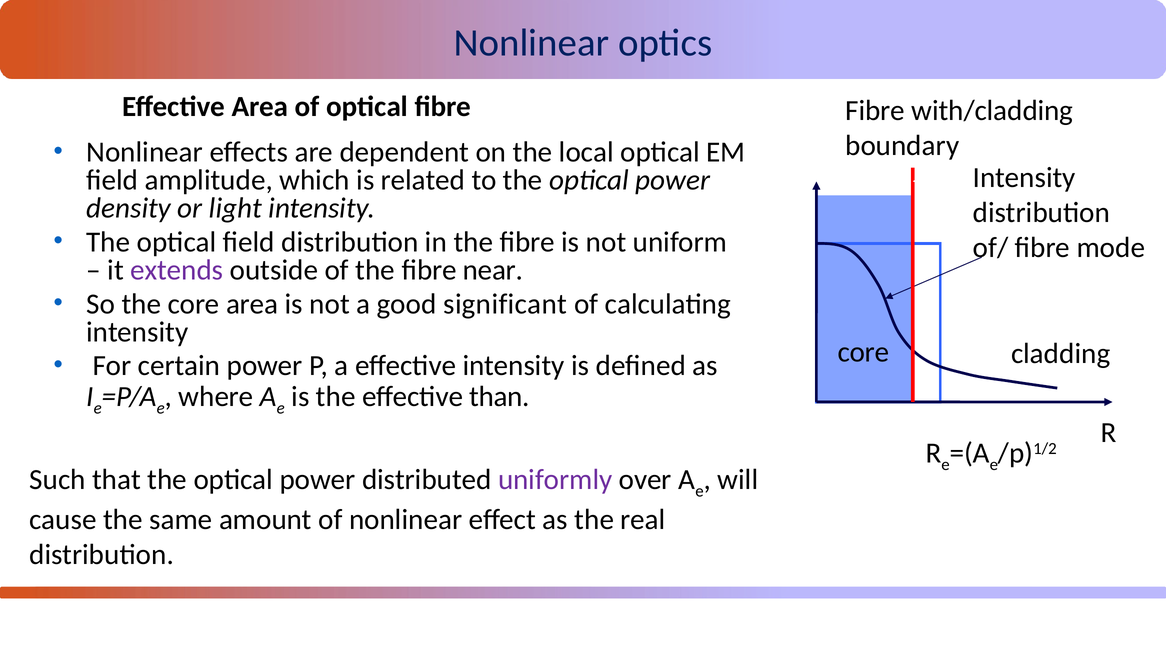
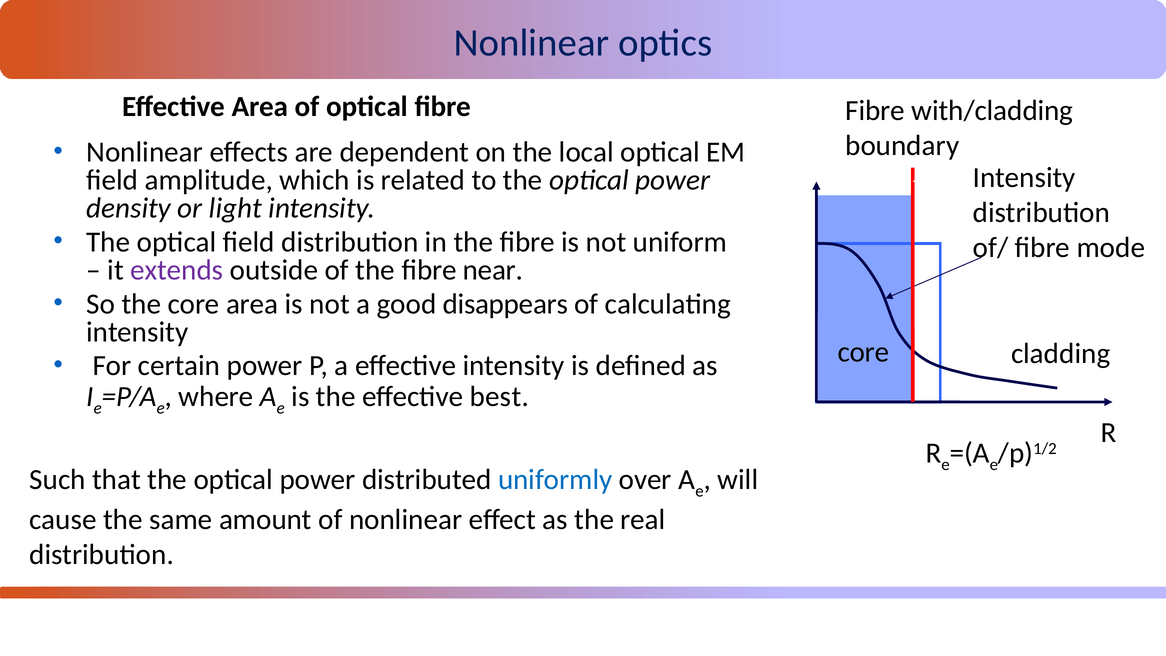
significant: significant -> disappears (505, 304)
than: than -> best (499, 397)
uniformly colour: purple -> blue (555, 480)
